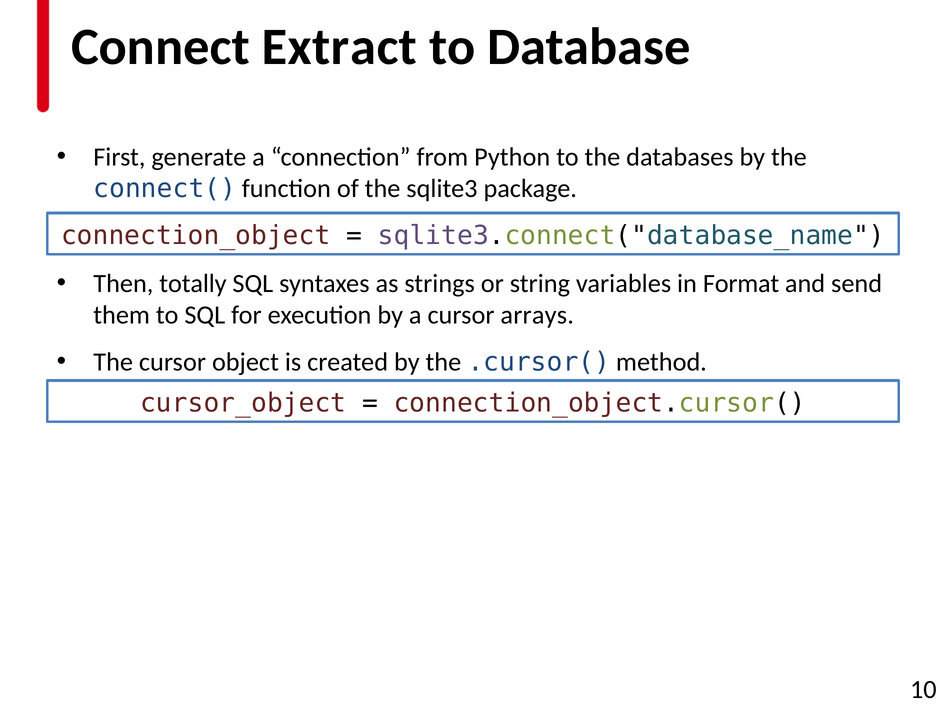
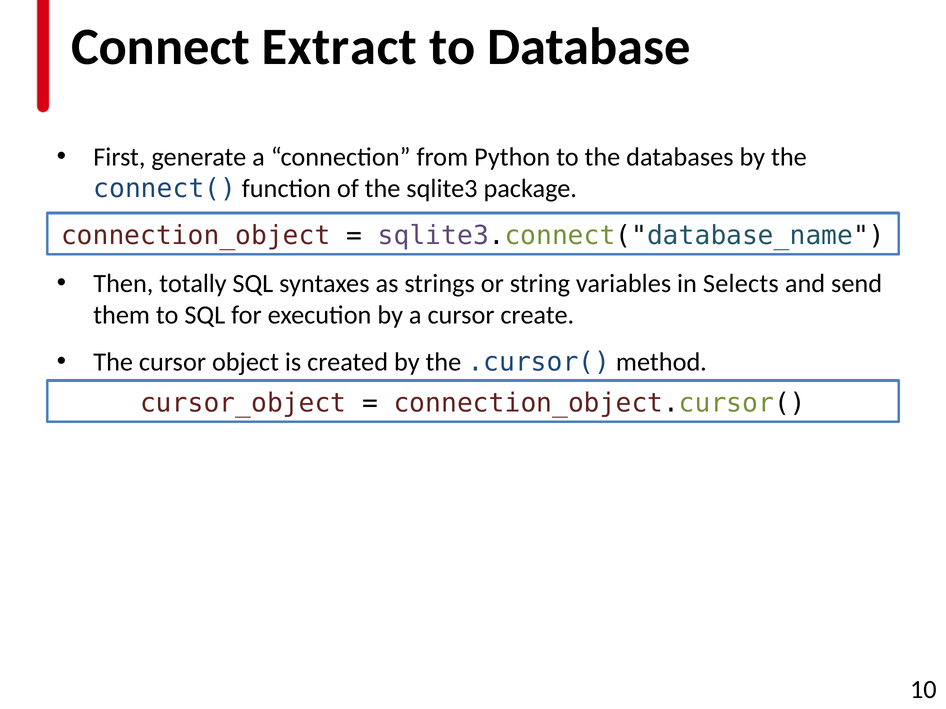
Format: Format -> Selects (741, 284)
arrays: arrays -> create (537, 315)
